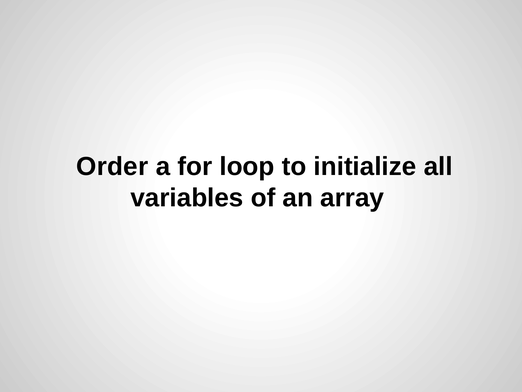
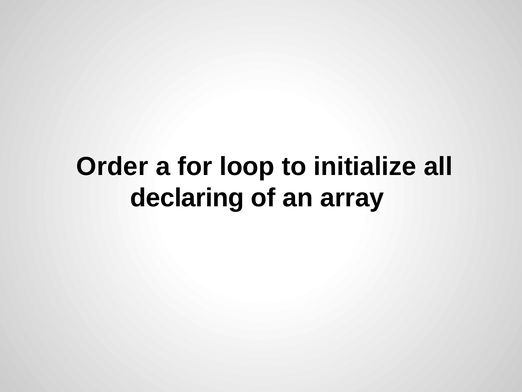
variables: variables -> declaring (187, 198)
